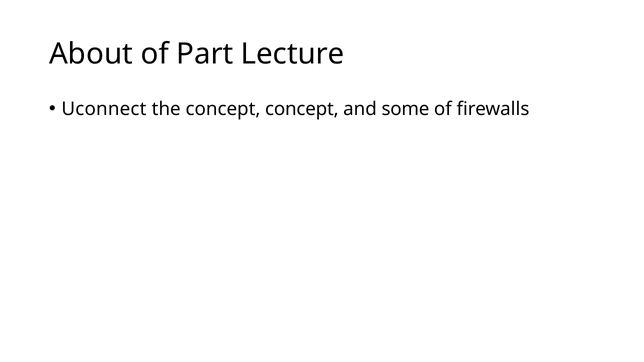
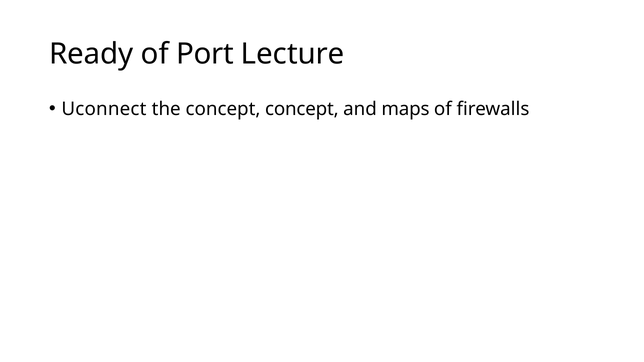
About: About -> Ready (91, 54)
Part: Part -> Port (205, 54)
some: some -> maps (405, 109)
